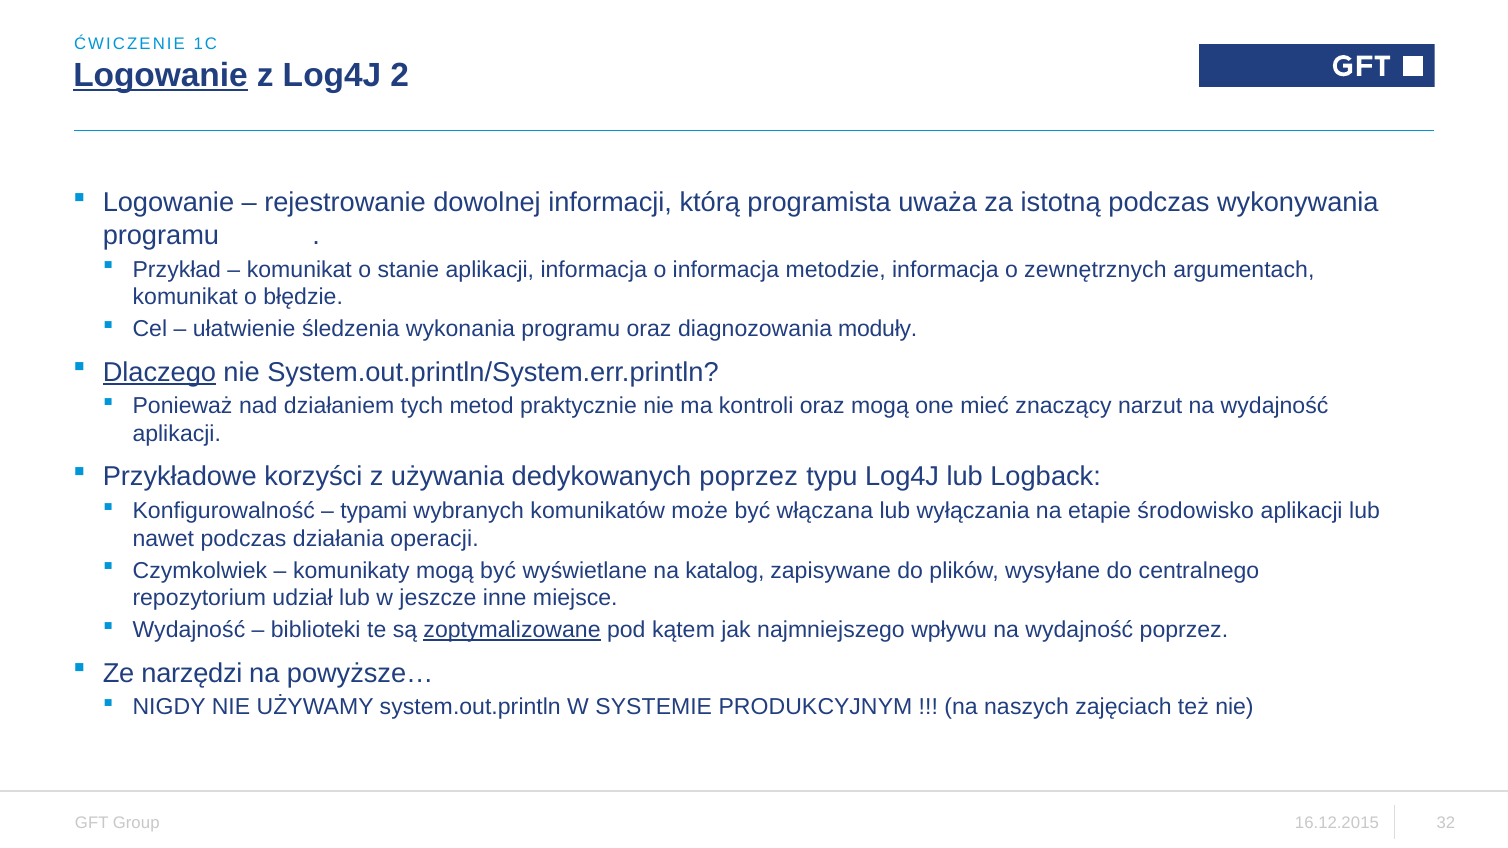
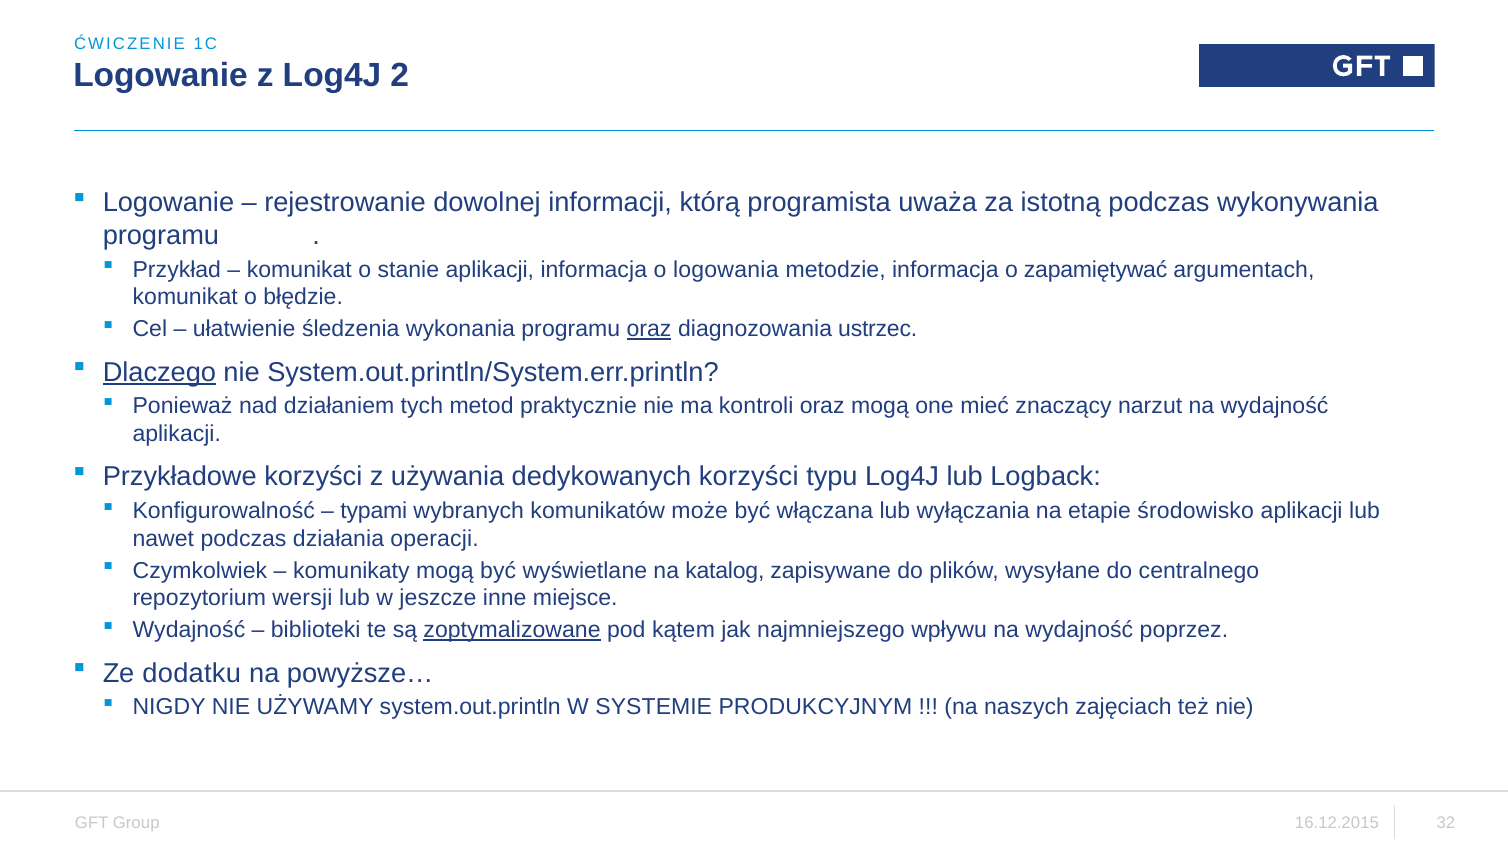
Logowanie underline: present -> none (161, 75)
o informacja: informacja -> logowania (726, 270)
zewnętrznych: zewnętrznych -> zapamiętywać (1096, 270)
oraz underline: none -> present (649, 329)
moduły: moduły -> ustrzec (878, 329)
dedykowanych poprzez: poprzez -> korzyści (749, 477)
udział: udział -> wersji (303, 598)
narzędzi: narzędzi -> dodatku (192, 673)
